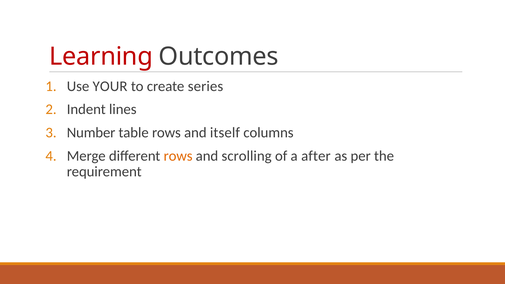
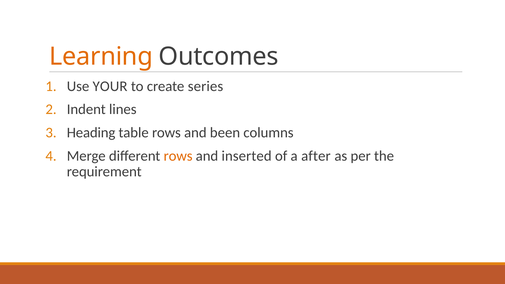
Learning colour: red -> orange (101, 57)
Number: Number -> Heading (91, 133)
itself: itself -> been (225, 133)
scrolling: scrolling -> inserted (247, 156)
